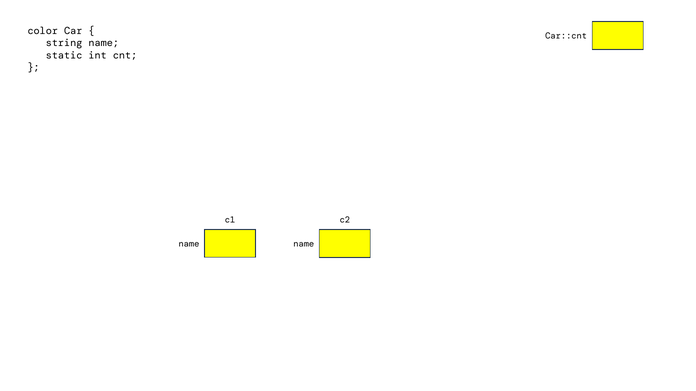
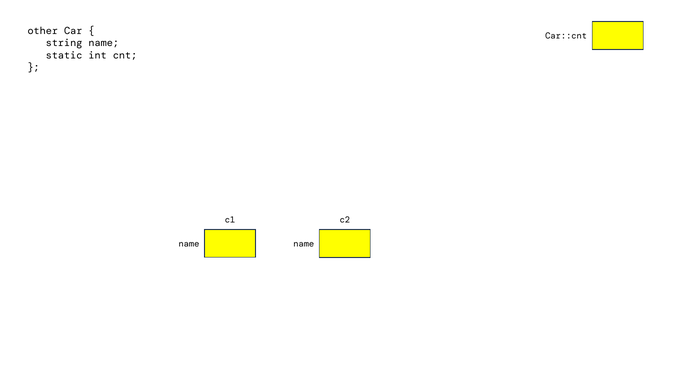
color: color -> other (43, 31)
